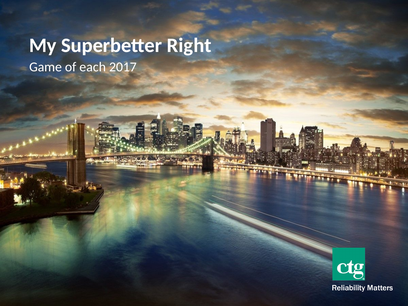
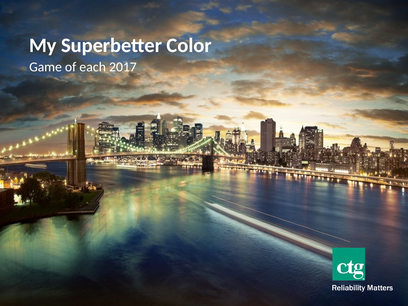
Right: Right -> Color (189, 46)
